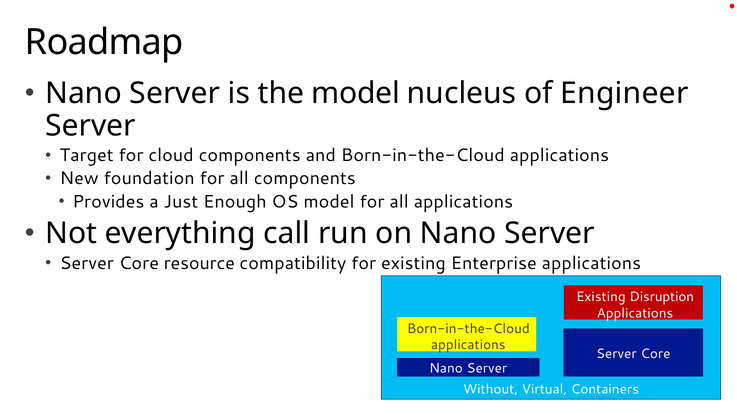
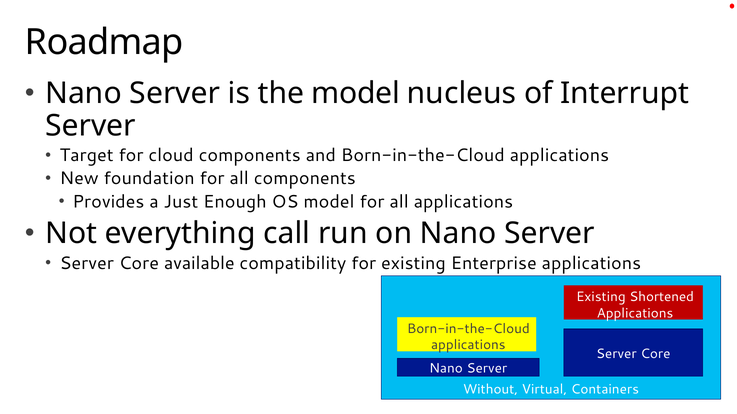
Engineer: Engineer -> Interrupt (625, 93)
resource: resource -> available (199, 263)
Disruption: Disruption -> Shortened (662, 297)
